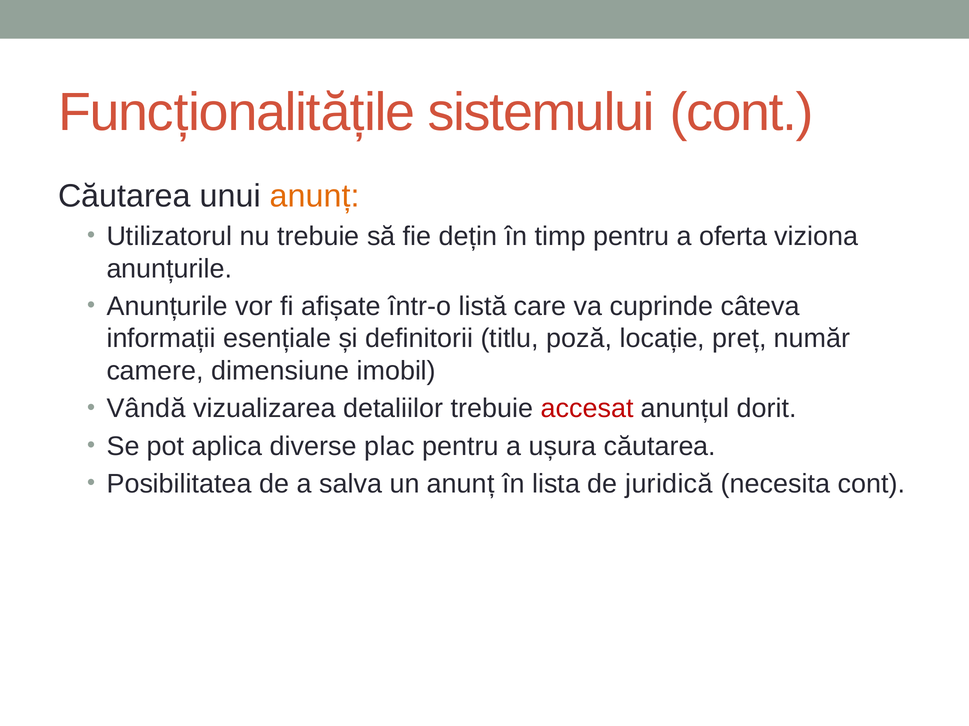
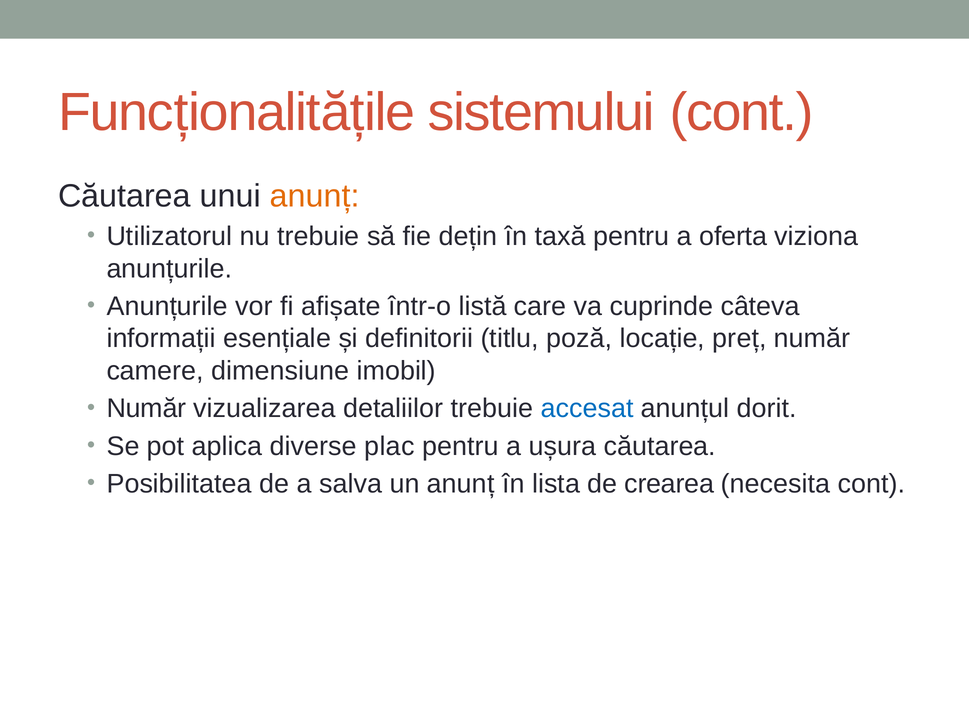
timp: timp -> taxă (560, 237)
Vândă: Vândă -> Număr (146, 409)
accesat colour: red -> blue (587, 409)
juridică: juridică -> crearea (669, 484)
